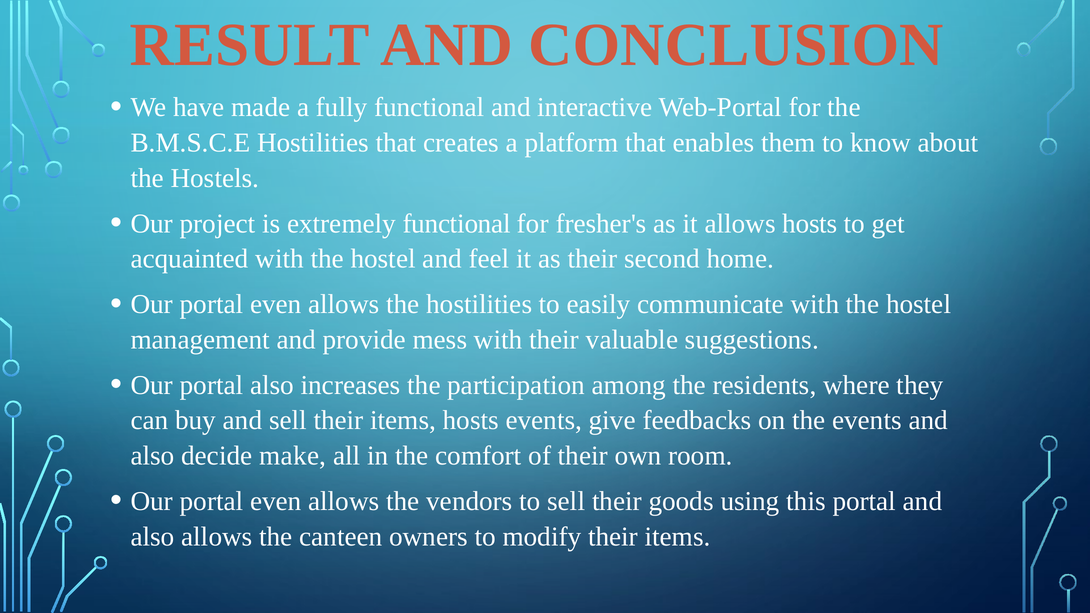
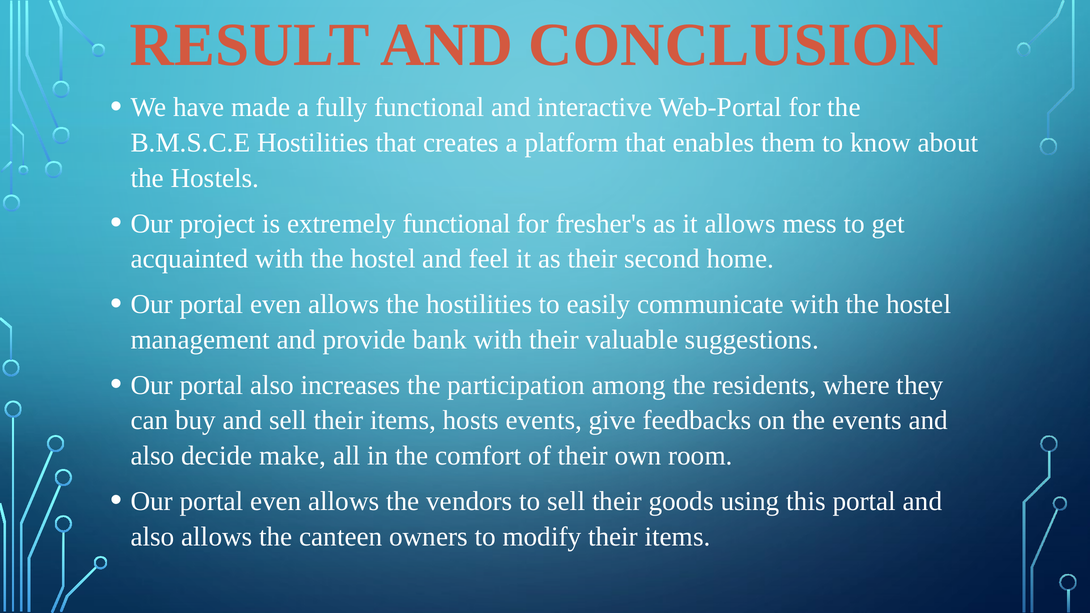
allows hosts: hosts -> mess (810, 224)
mess: mess -> bank (440, 340)
